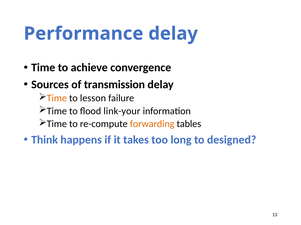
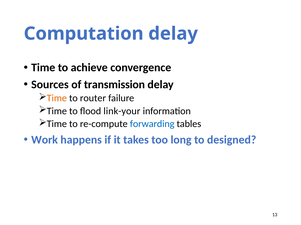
Performance: Performance -> Computation (84, 34)
lesson: lesson -> router (93, 99)
forwarding colour: orange -> blue (152, 124)
Think: Think -> Work (45, 140)
